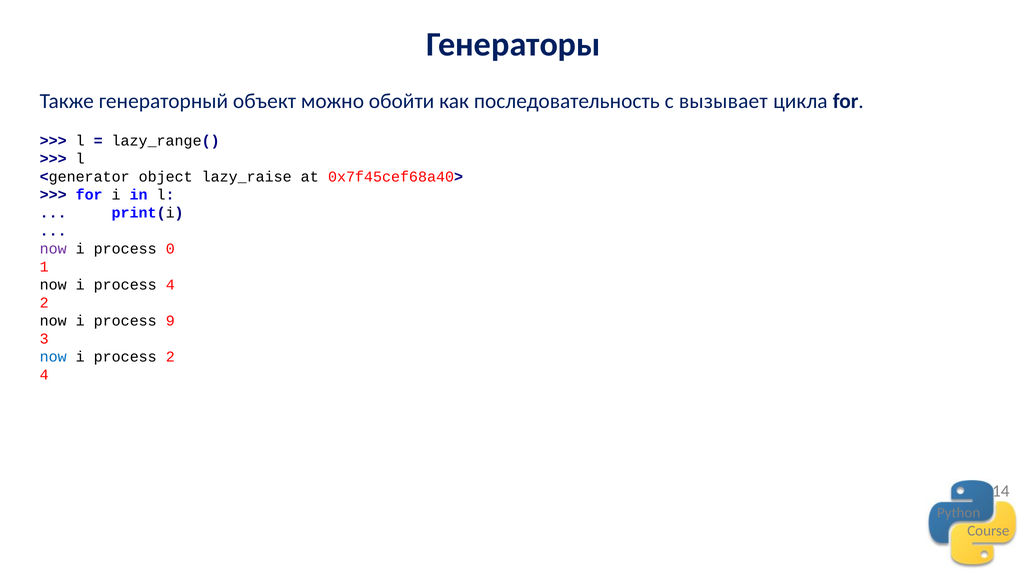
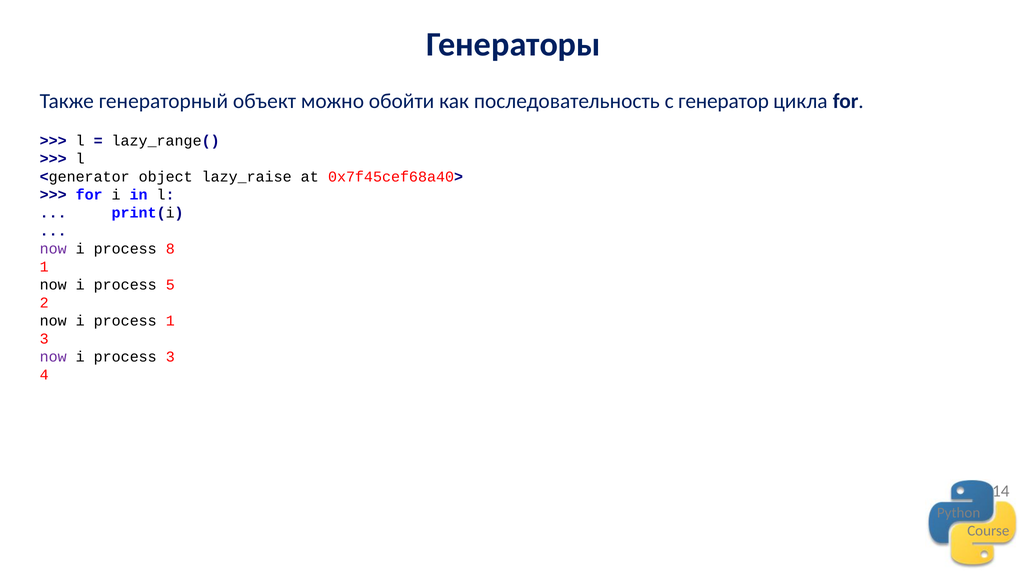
вызывает: вызывает -> генератор (724, 101)
0: 0 -> 8 (170, 249)
process 4: 4 -> 5 (170, 285)
process 9: 9 -> 1 (170, 321)
now colour: blue -> purple (53, 356)
process 2: 2 -> 3 (170, 356)
